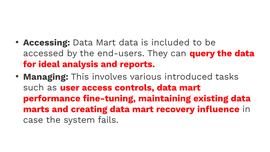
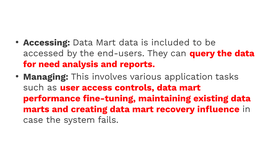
ideal: ideal -> need (49, 64)
introduced: introduced -> application (189, 77)
